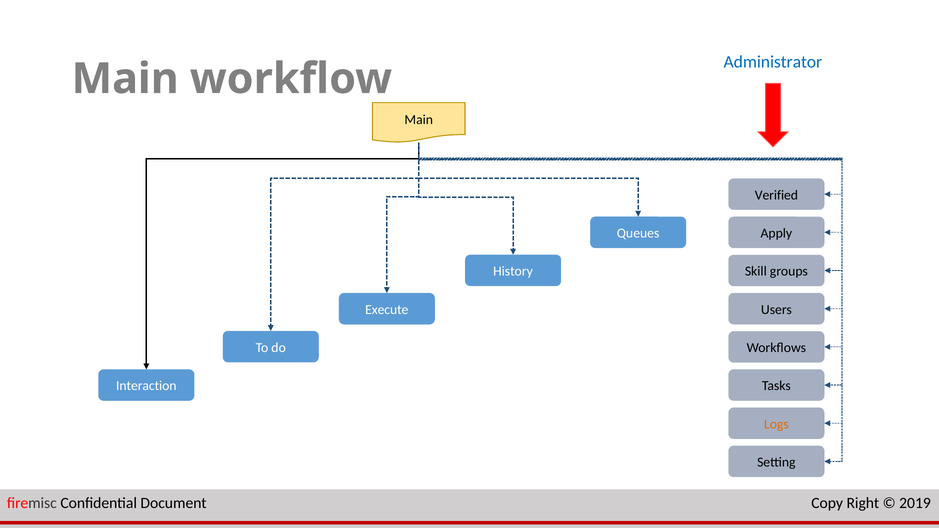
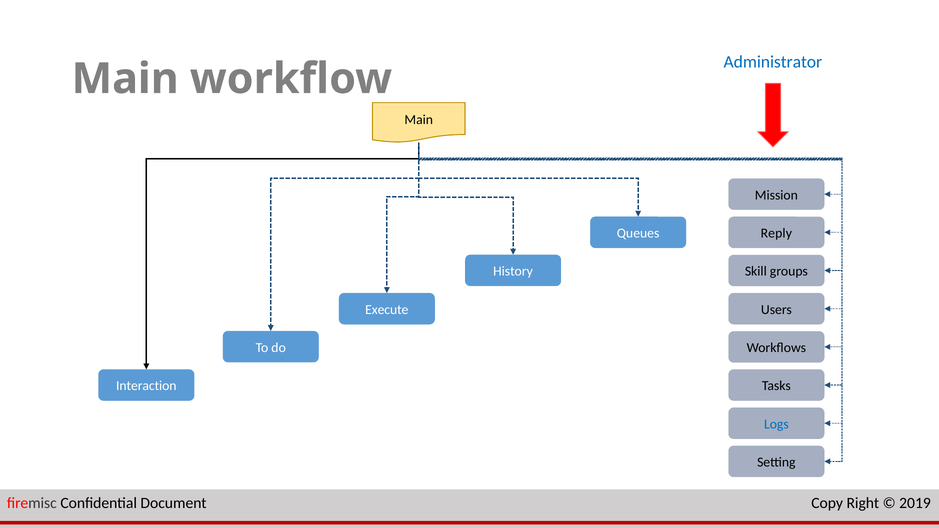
Verified: Verified -> Mission (776, 195)
Apply: Apply -> Reply (776, 233)
Logs colour: orange -> blue (776, 424)
